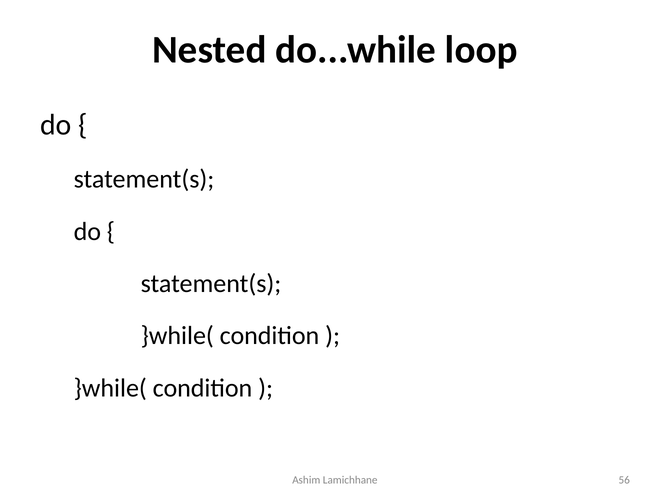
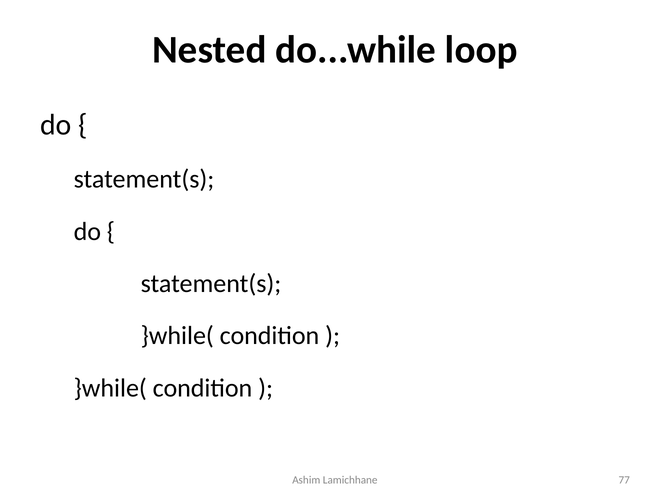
56: 56 -> 77 (624, 480)
